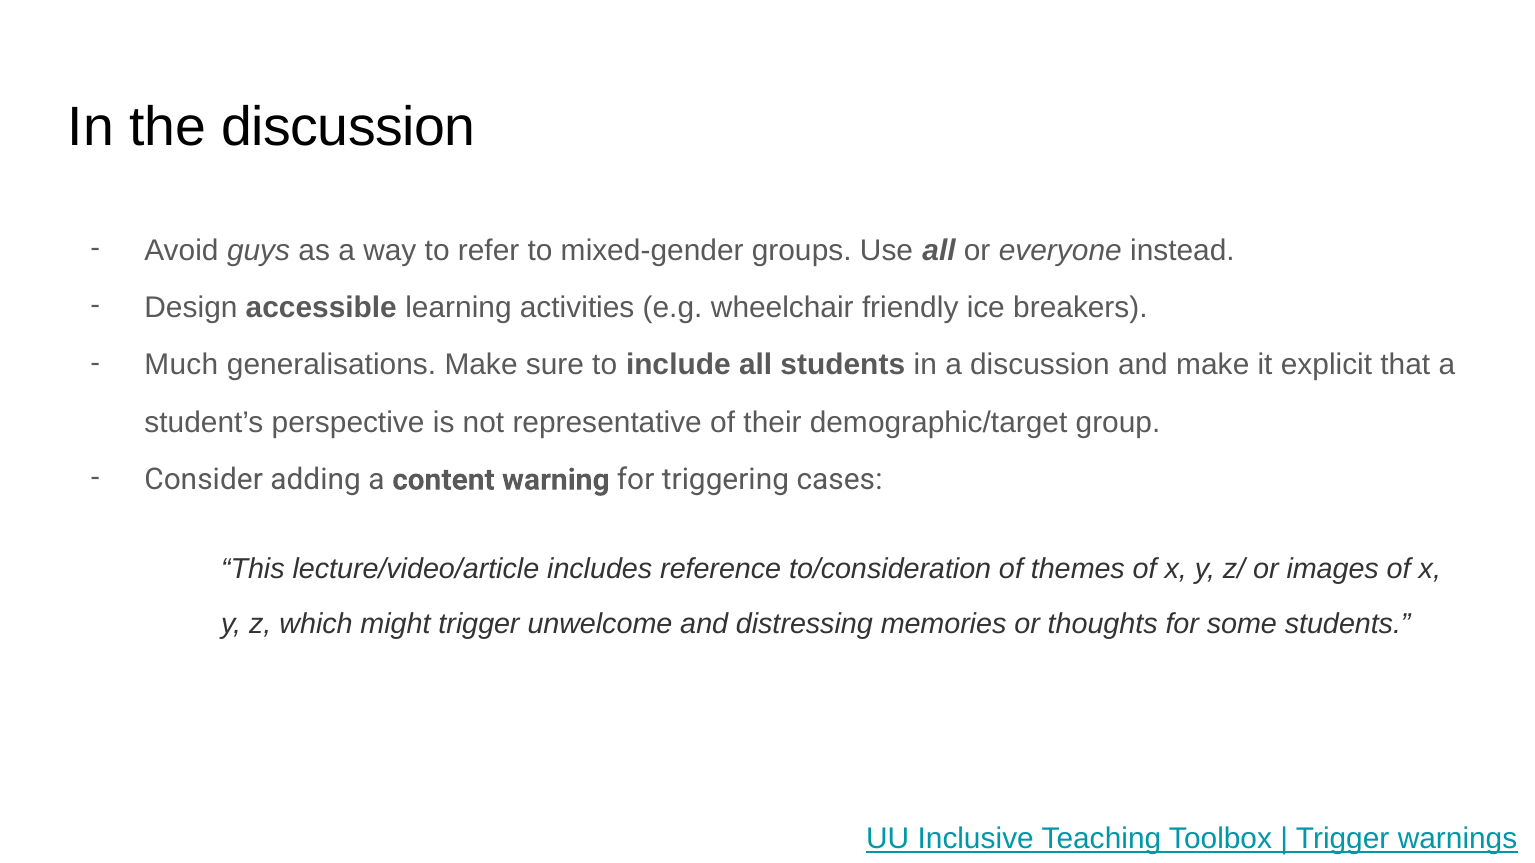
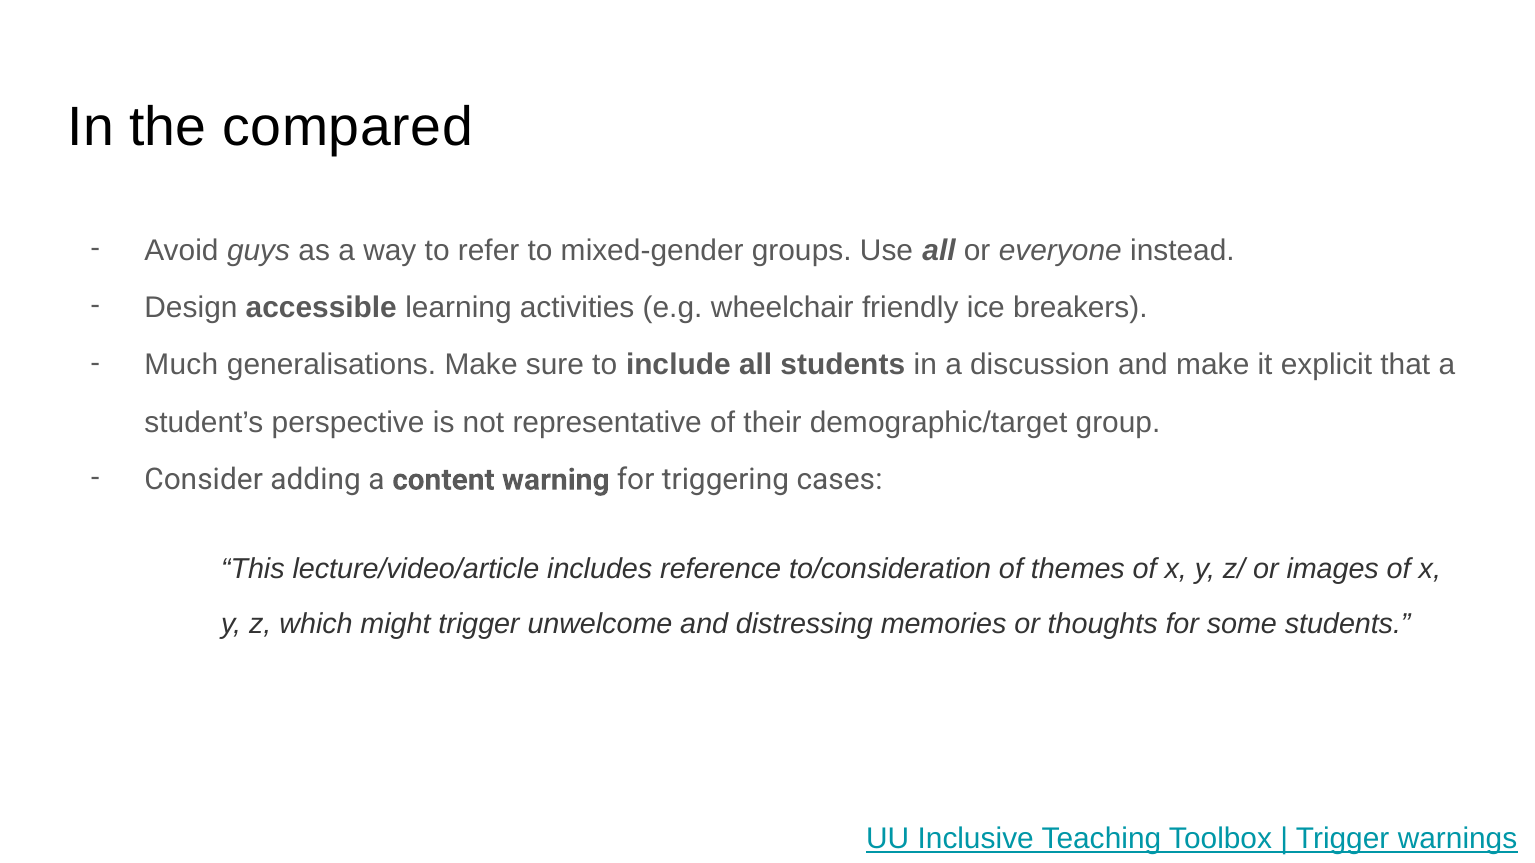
the discussion: discussion -> compared (348, 127)
